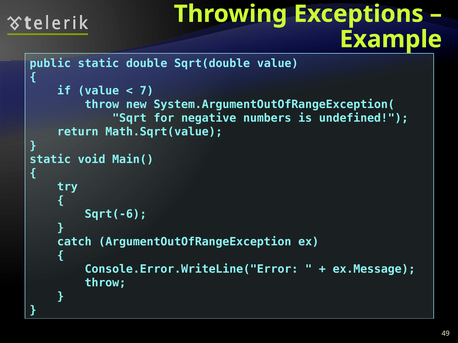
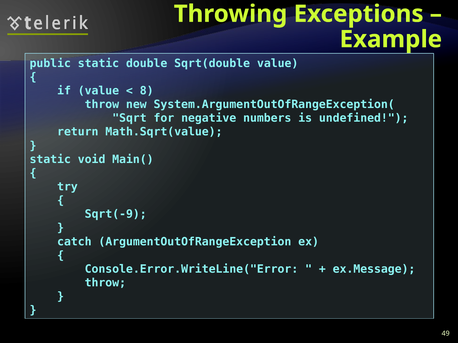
7: 7 -> 8 (147, 91)
Sqrt(-6: Sqrt(-6 -> Sqrt(-9 (116, 214)
